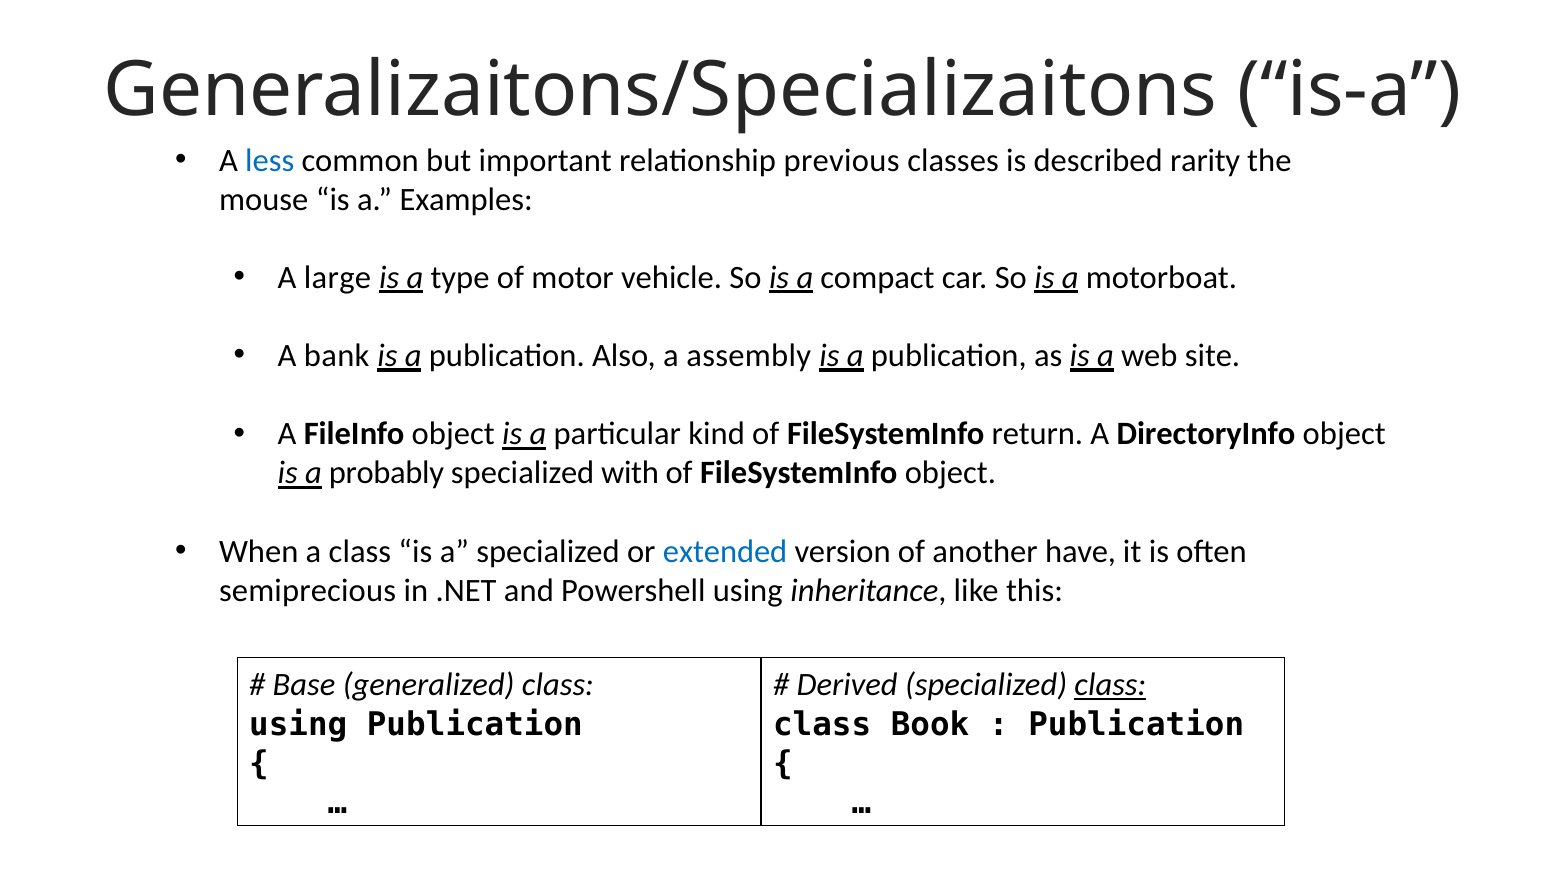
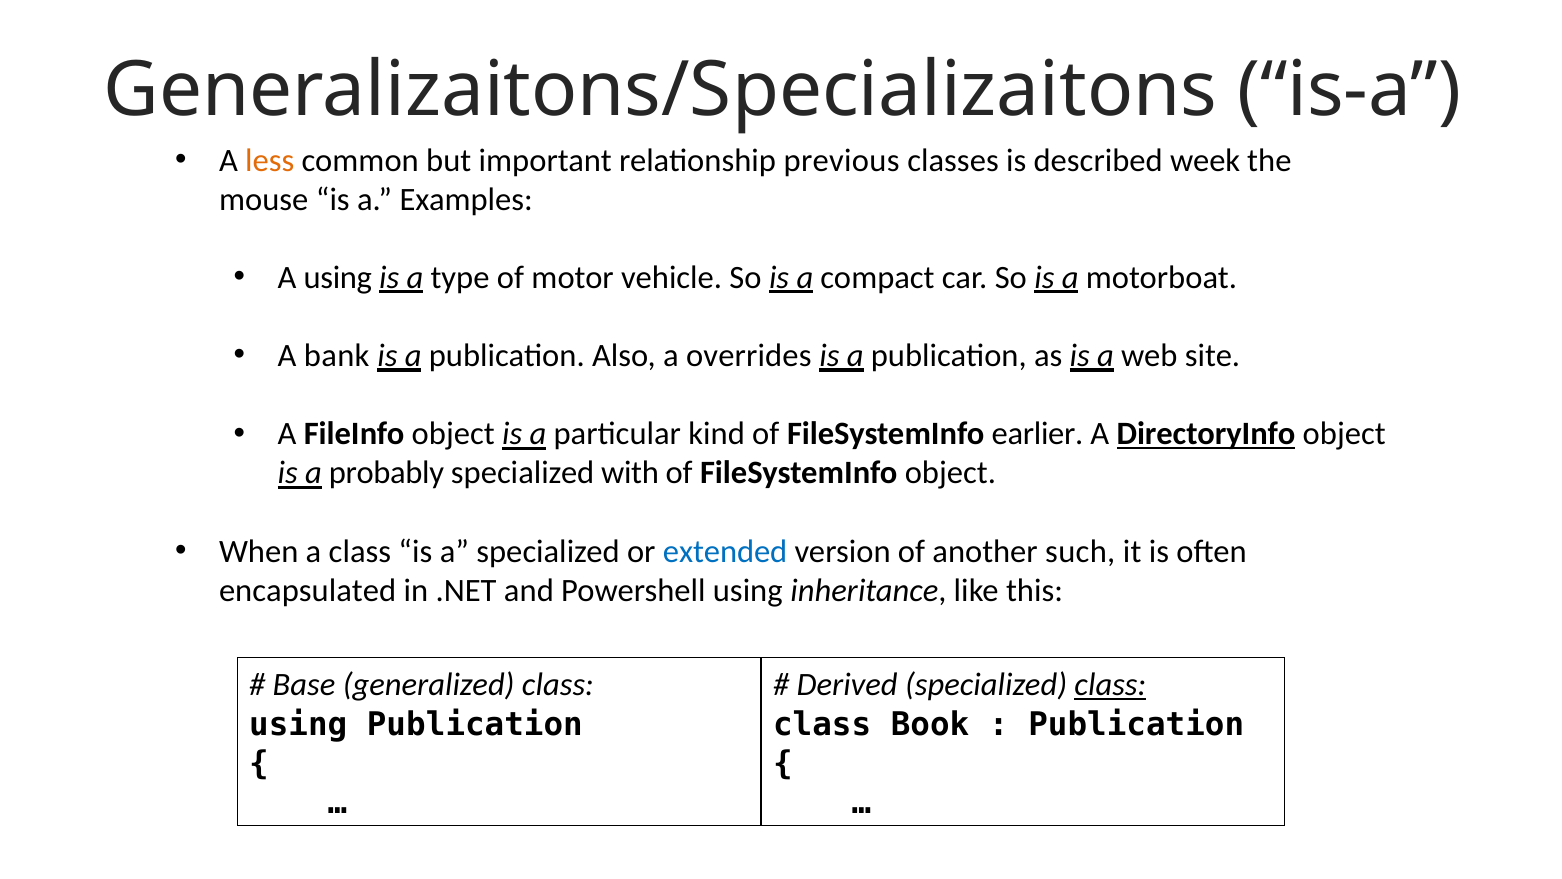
less colour: blue -> orange (270, 160)
rarity: rarity -> week (1205, 160)
A large: large -> using (338, 278)
assembly: assembly -> overrides (749, 356)
return: return -> earlier (1037, 434)
DirectoryInfo underline: none -> present (1206, 434)
have: have -> such (1080, 551)
semiprecious: semiprecious -> encapsulated (308, 590)
